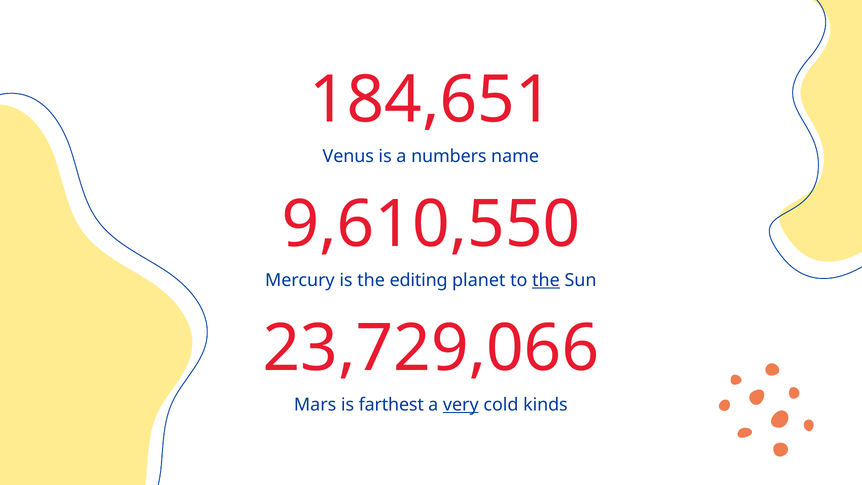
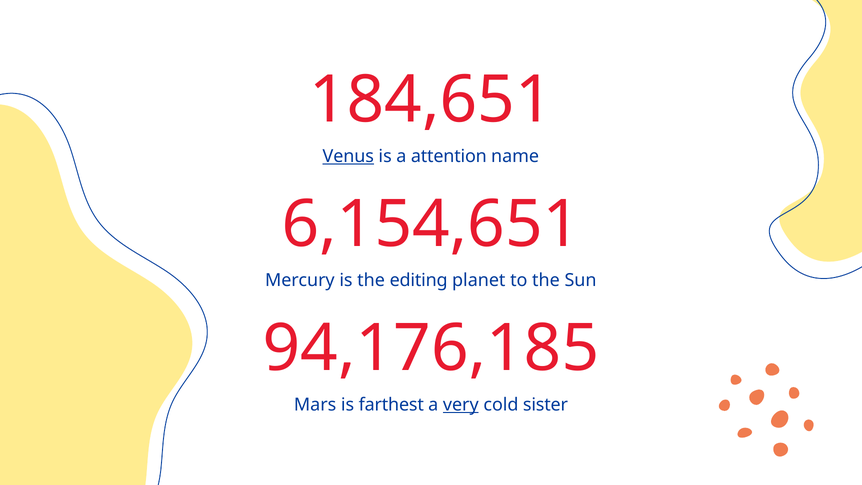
Venus underline: none -> present (348, 156)
numbers: numbers -> attention (449, 156)
9,610,550: 9,610,550 -> 6,154,651 (431, 224)
the underline: present -> none (546, 280)
23,729,066: 23,729,066 -> 94,176,185 (431, 349)
kinds: kinds -> sister (545, 405)
